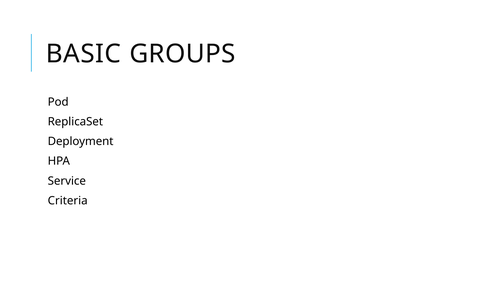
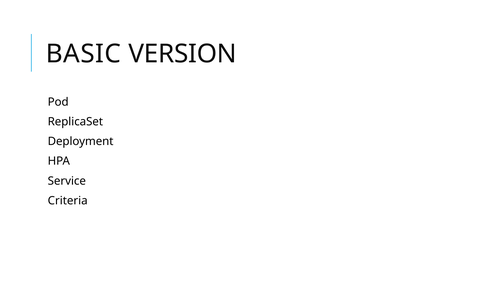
GROUPS: GROUPS -> VERSION (183, 54)
